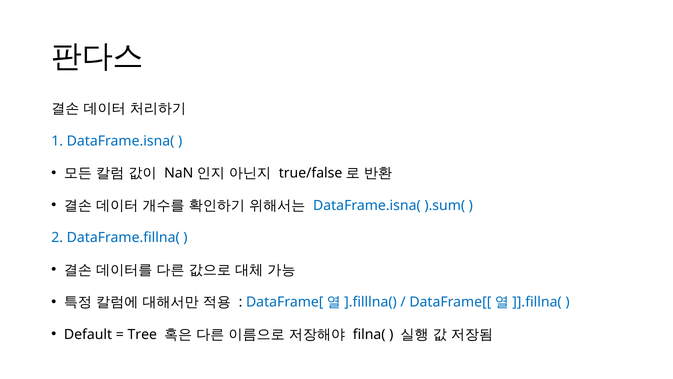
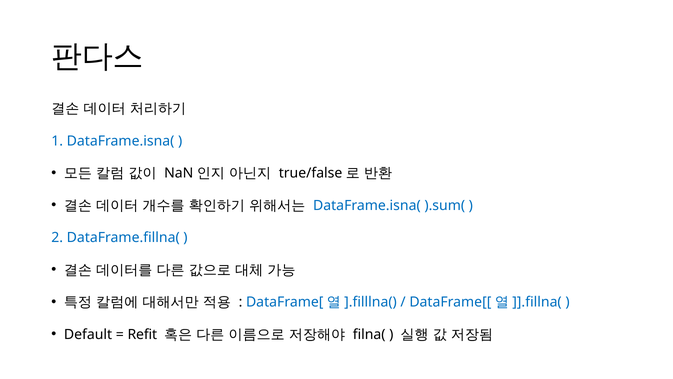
Tree: Tree -> Refit (142, 334)
